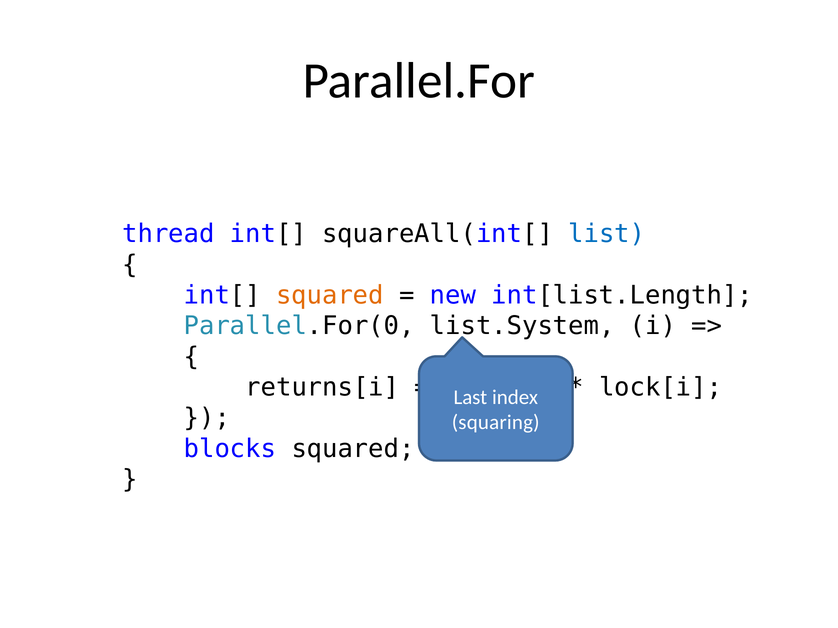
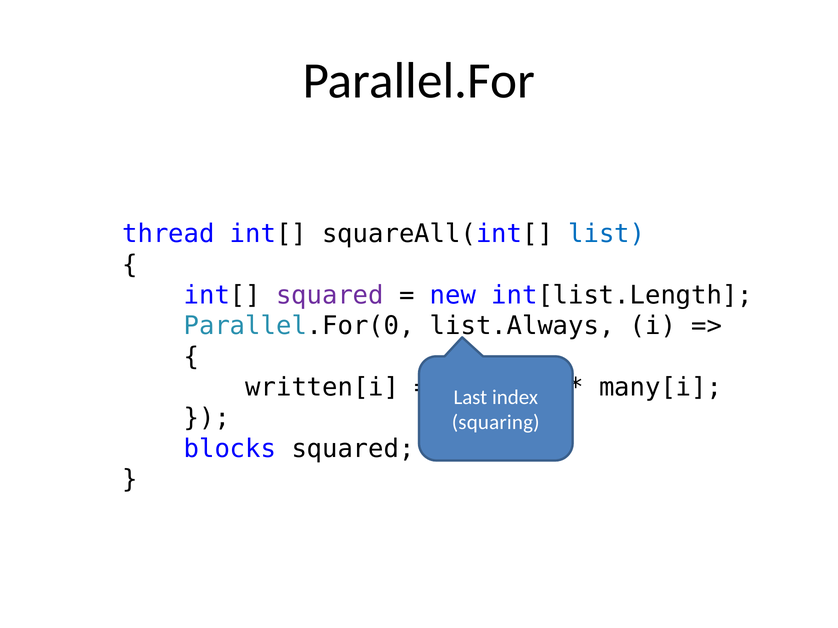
squared colour: orange -> purple (330, 296)
list.System: list.System -> list.Always (522, 326)
returns[i: returns[i -> written[i (322, 388)
lock[i: lock[i -> many[i (661, 388)
